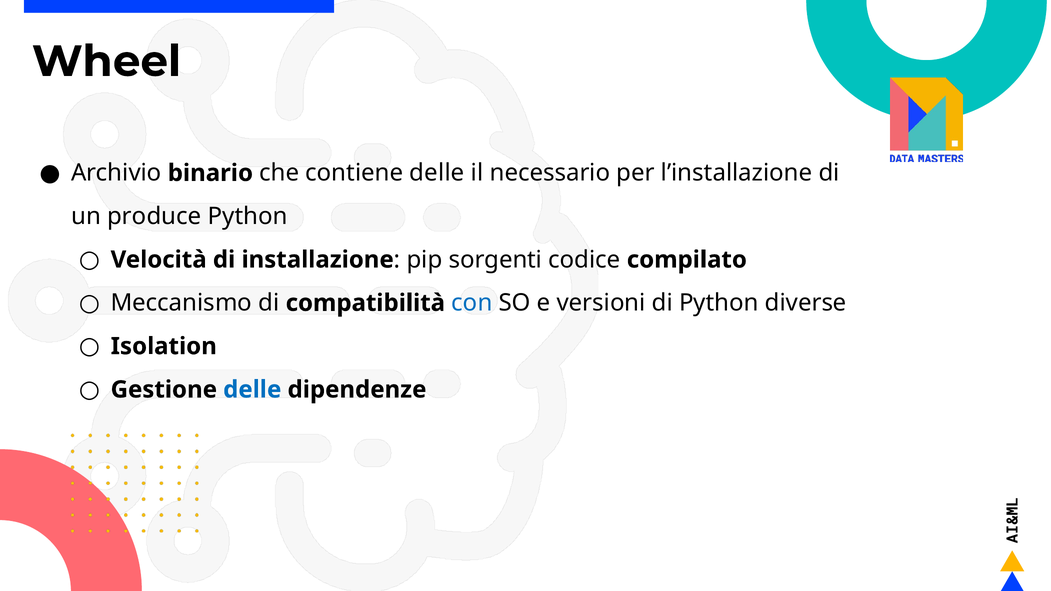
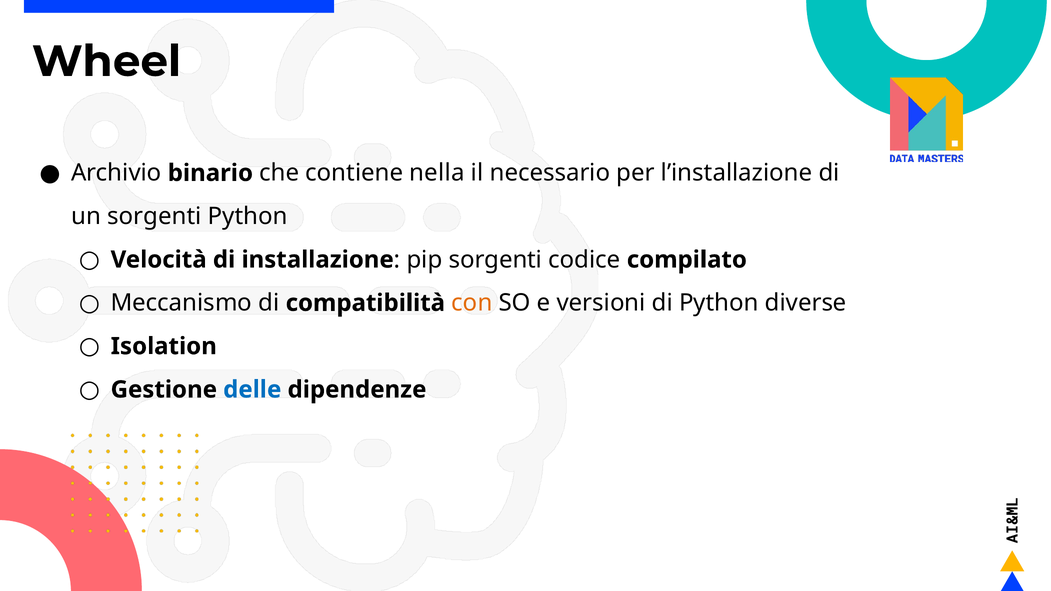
contiene delle: delle -> nella (437, 173)
un produce: produce -> sorgenti (154, 216)
con colour: blue -> orange (472, 303)
